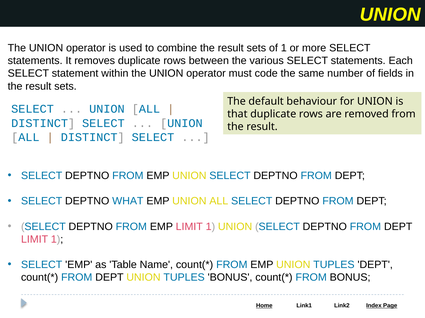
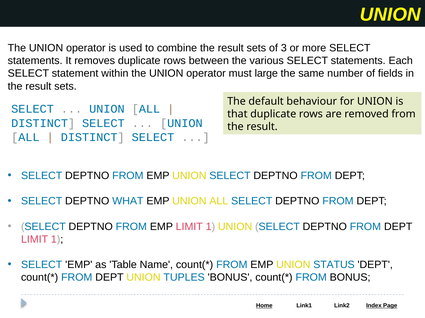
of 1: 1 -> 3 (284, 48)
code: code -> large (266, 74)
EMP UNION TUPLES: TUPLES -> STATUS (334, 265)
